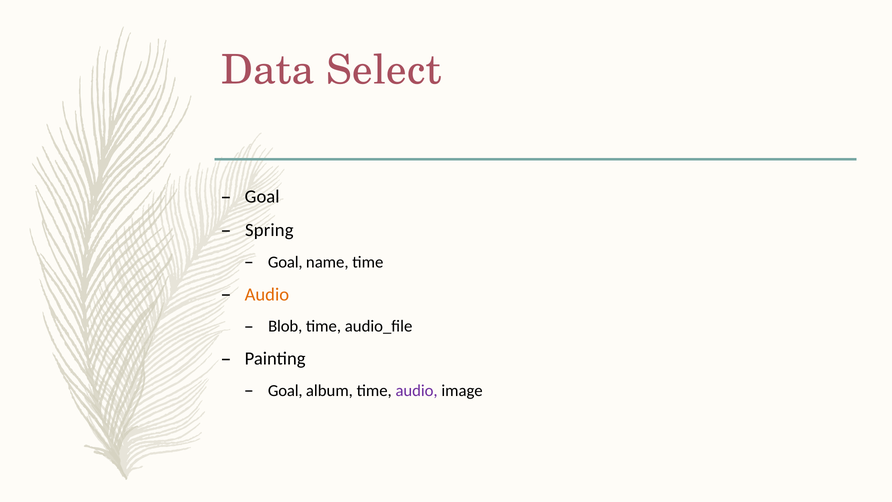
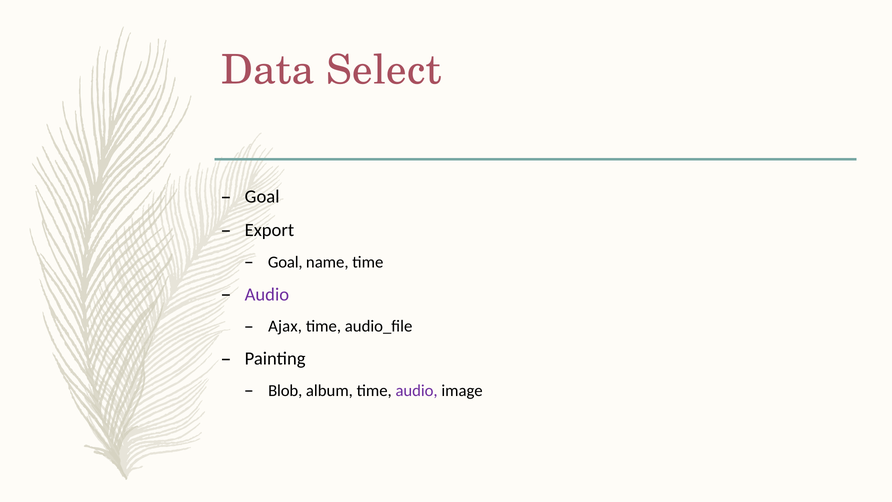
Spring: Spring -> Export (269, 230)
Audio colour: orange -> purple (267, 294)
Blob: Blob -> Ajax (285, 326)
Goal: Goal -> Blob (285, 391)
